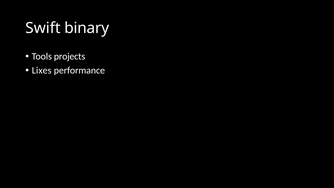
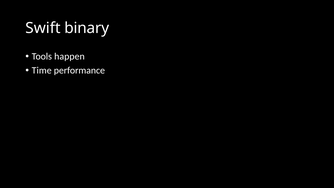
projects: projects -> happen (69, 56)
Lixes: Lixes -> Time (42, 70)
